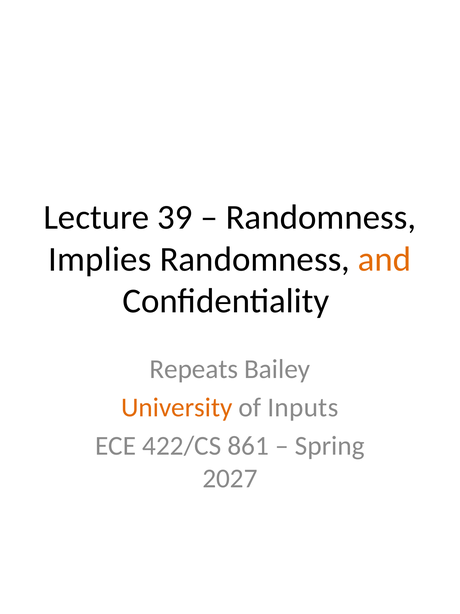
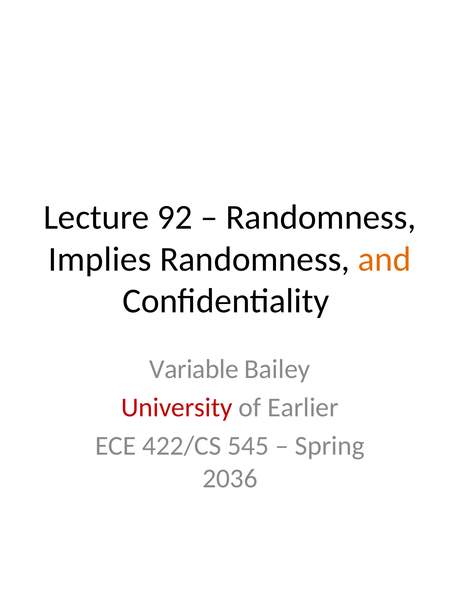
39: 39 -> 92 (175, 217)
Repeats: Repeats -> Variable (194, 369)
University colour: orange -> red (177, 407)
Inputs: Inputs -> Earlier (303, 407)
861: 861 -> 545 (248, 445)
2027: 2027 -> 2036 (230, 478)
